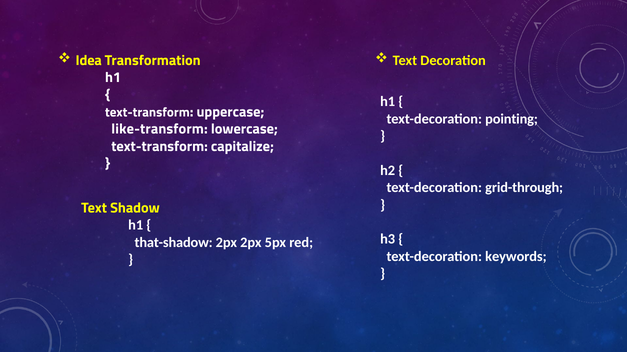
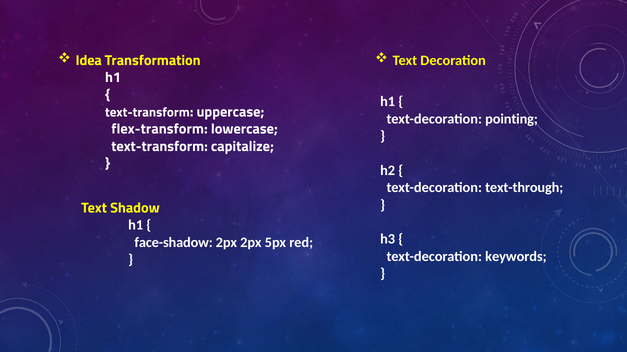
like-transform: like-transform -> flex-transform (160, 130)
grid-through: grid-through -> text-through (524, 188)
that-shadow: that-shadow -> face-shadow (174, 243)
